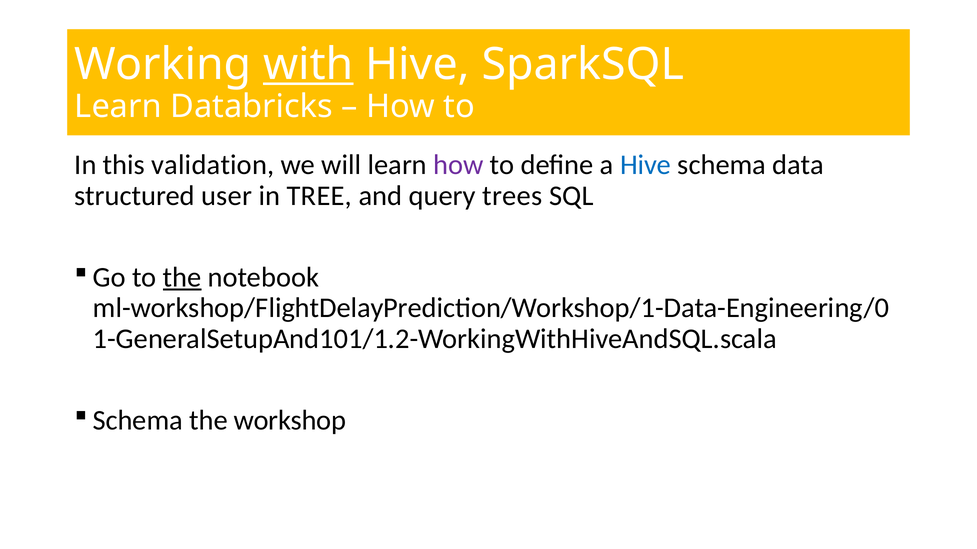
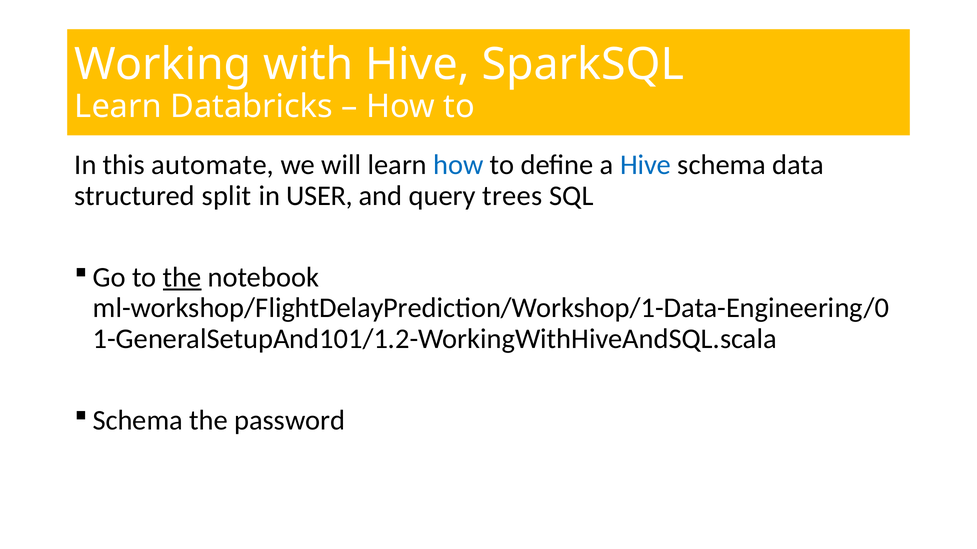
with underline: present -> none (308, 64)
validation: validation -> automate (213, 165)
how colour: purple -> blue (458, 165)
user: user -> split (227, 196)
TREE: TREE -> USER (320, 196)
workshop: workshop -> password (290, 421)
